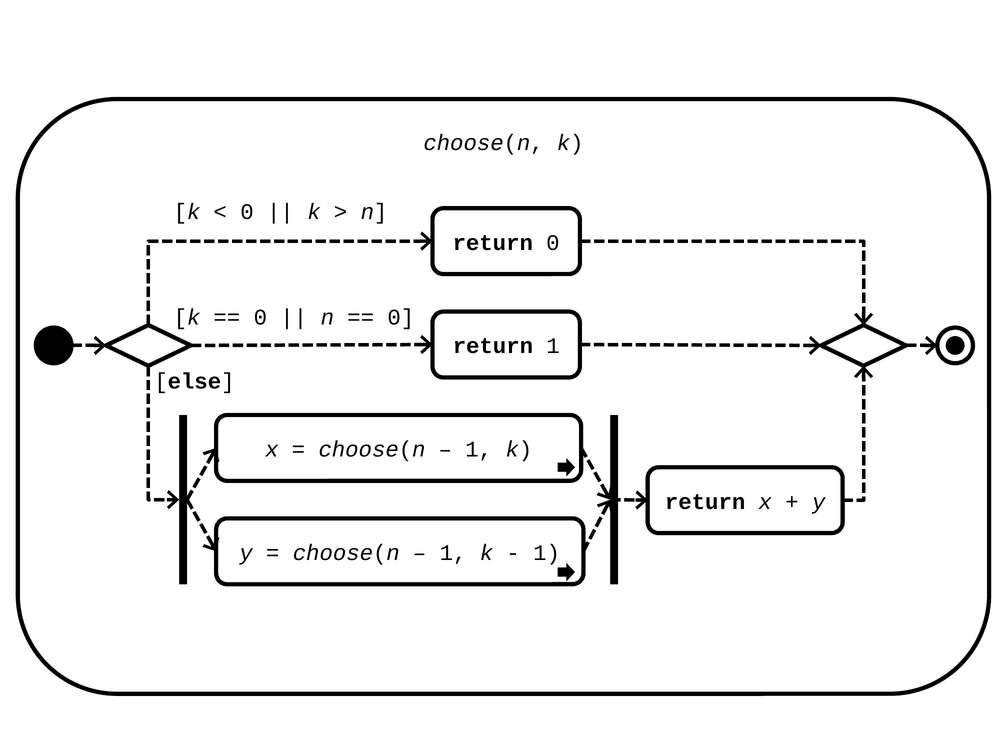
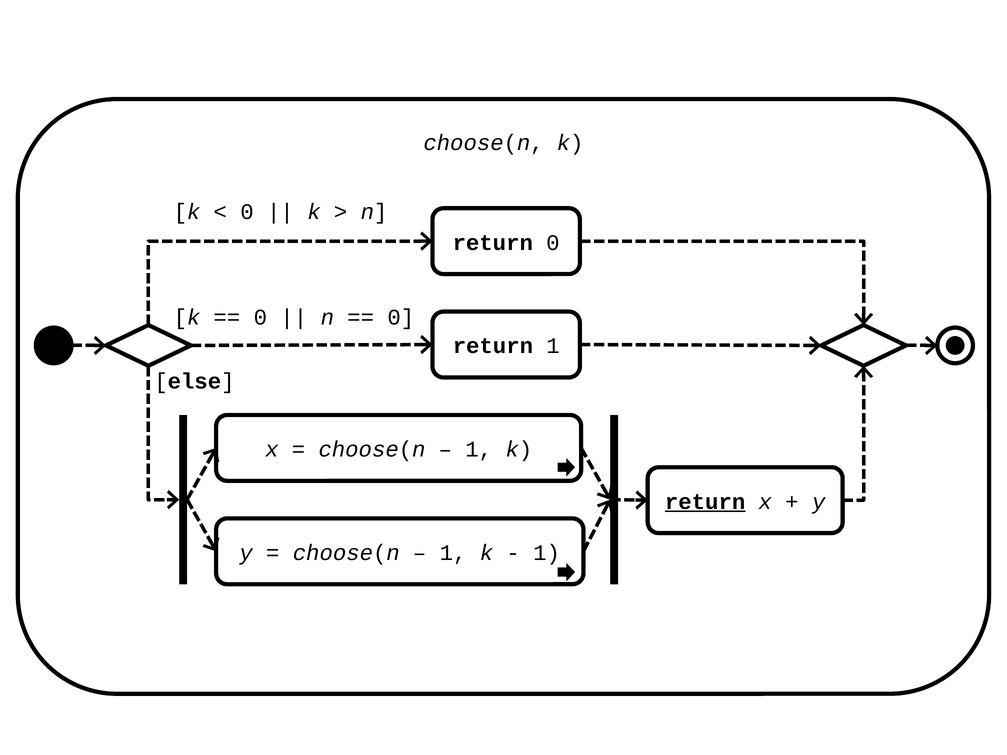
return underline: none -> present (705, 502)
